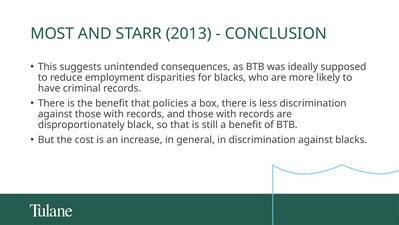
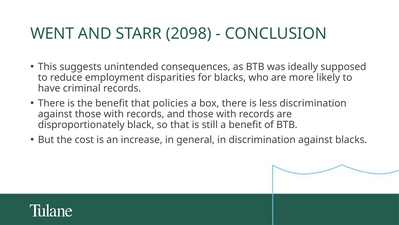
MOST: MOST -> WENT (52, 34)
2013: 2013 -> 2098 (189, 34)
